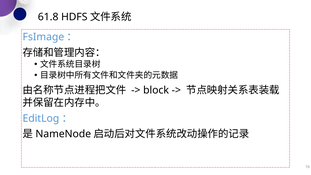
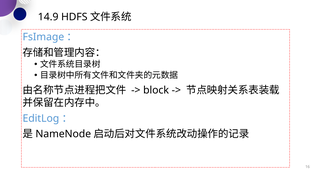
61.8: 61.8 -> 14.9 (48, 17)
